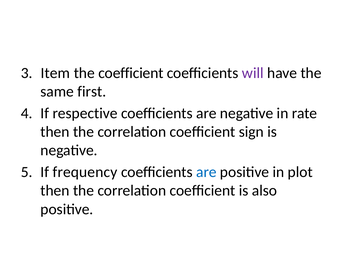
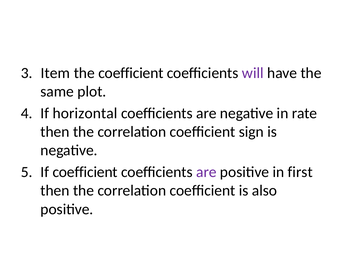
first: first -> plot (92, 92)
respective: respective -> horizontal (85, 113)
If frequency: frequency -> coefficient (85, 172)
are colour: blue -> purple (206, 172)
plot: plot -> first (300, 172)
